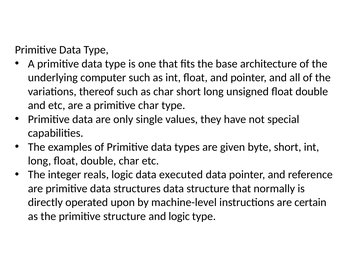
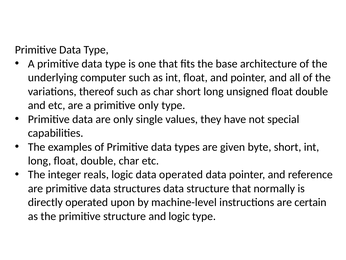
primitive char: char -> only (148, 105)
data executed: executed -> operated (181, 174)
